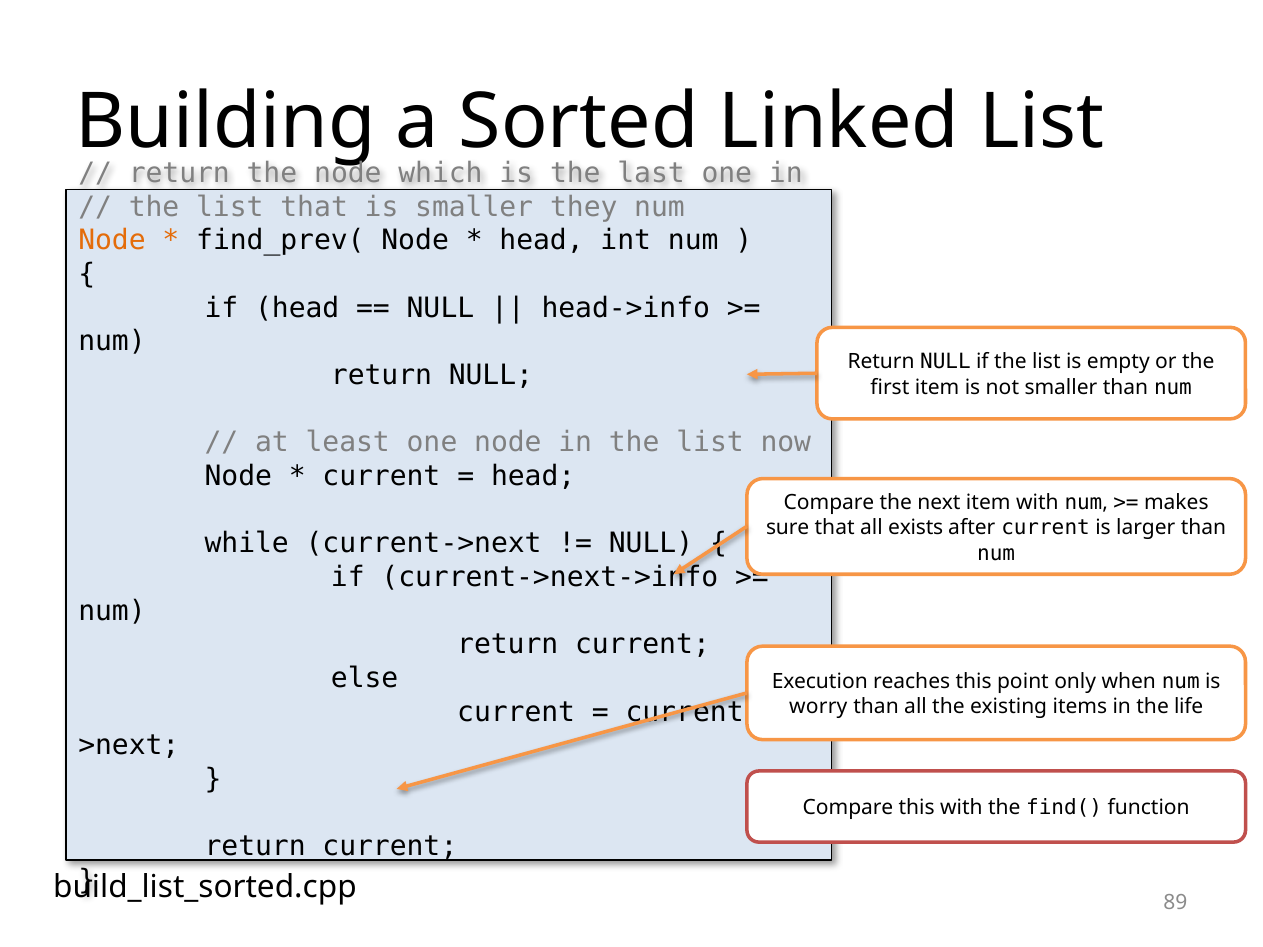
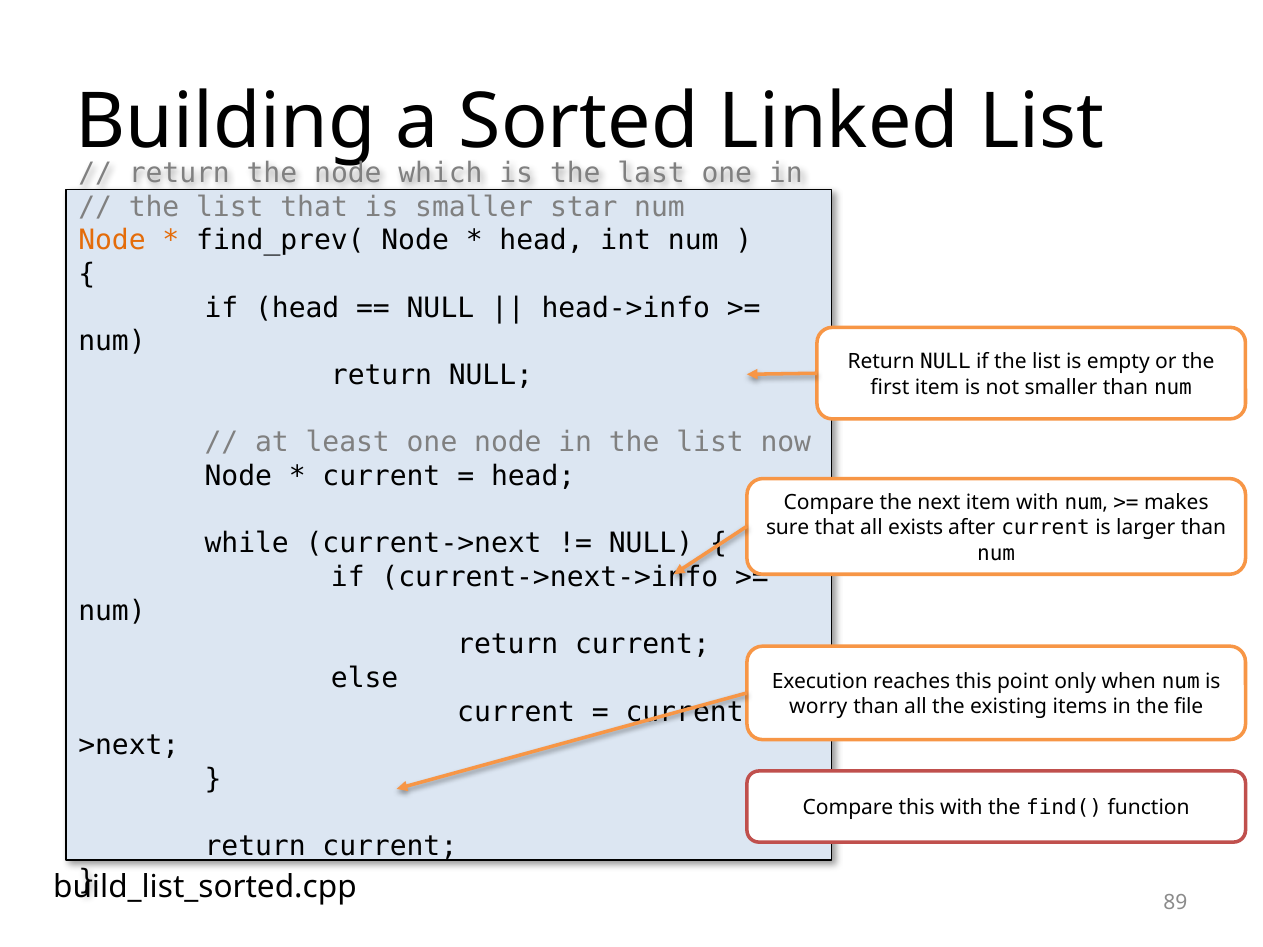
they: they -> star (584, 207)
life: life -> file (1189, 707)
